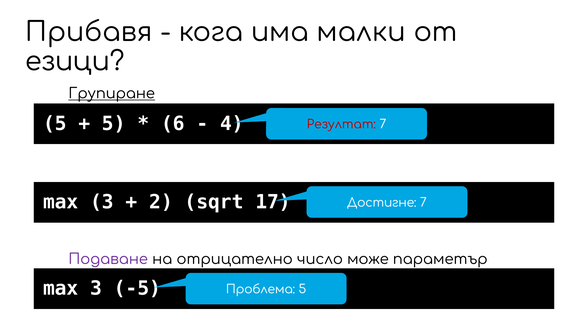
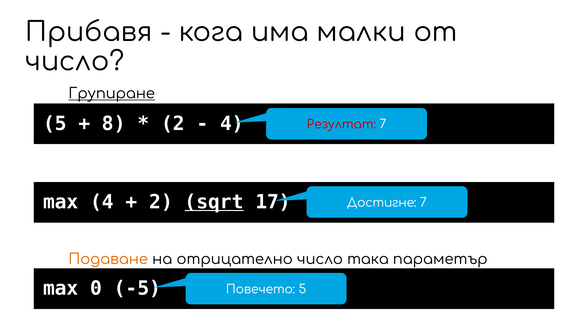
езици: езици -> число (75, 61)
5: 5 -> 8 (114, 123)
6: 6 -> 2 (173, 123)
3: 3 -> 4 (102, 202)
sqrt underline: none -> present (214, 202)
Подаване colour: purple -> orange (108, 259)
може: може -> така (368, 259)
3: 3 -> 0 (96, 288)
Проблема: Проблема -> Повечето (260, 289)
